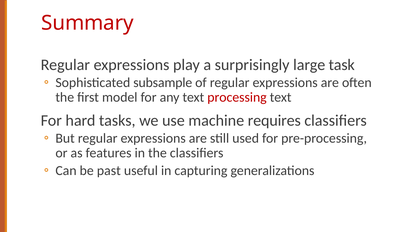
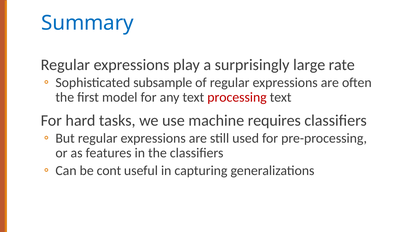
Summary colour: red -> blue (87, 23)
task: task -> rate (342, 65)
past: past -> cont (109, 171)
